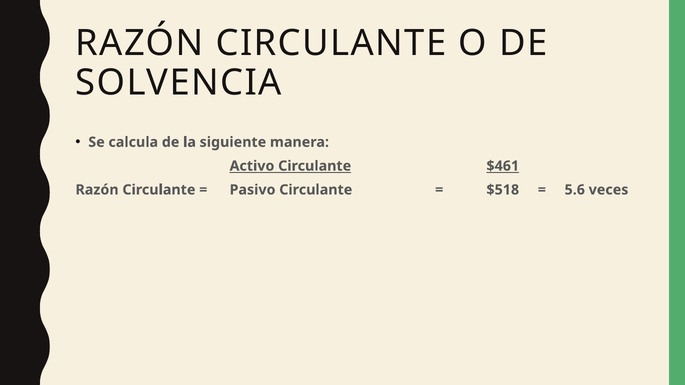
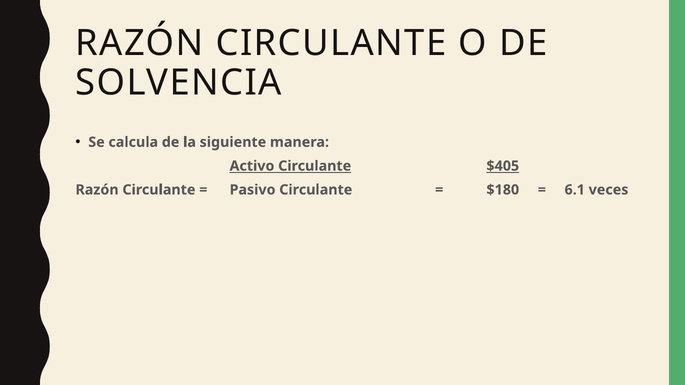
$461: $461 -> $405 (503, 166)
$518: $518 -> $180 (503, 190)
5.6: 5.6 -> 6.1 (575, 190)
